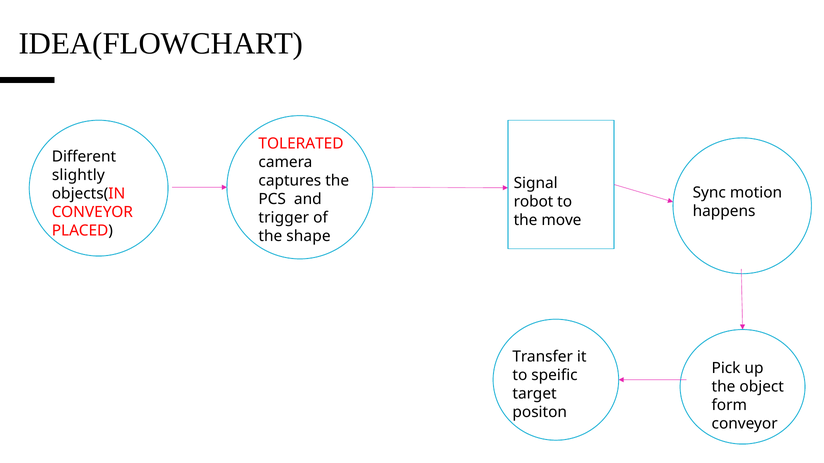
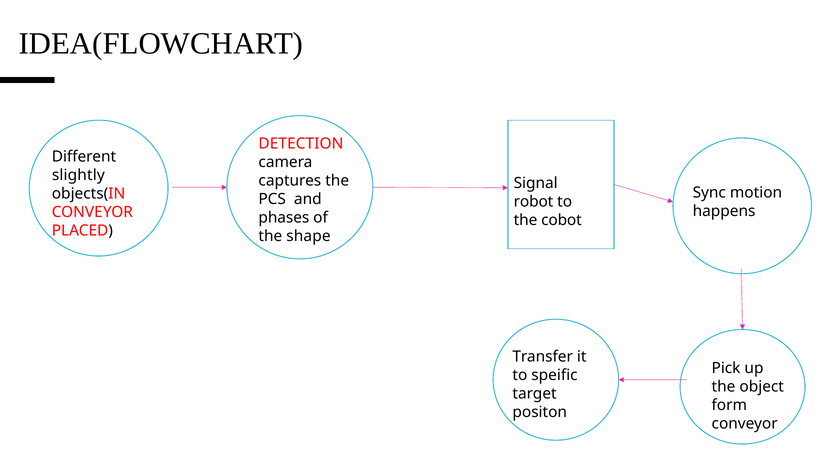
TOLERATED: TOLERATED -> DETECTION (301, 144)
trigger: trigger -> phases (284, 218)
move: move -> cobot (561, 220)
